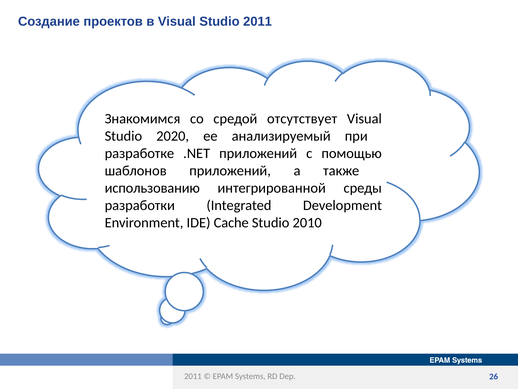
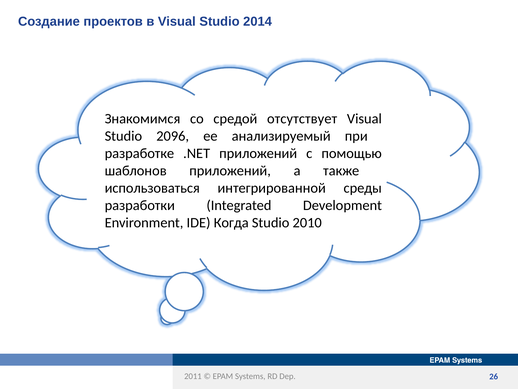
Studio 2011: 2011 -> 2014 (258, 21)
2020: 2020 -> 2096 (173, 136)
использованию: использованию -> использоваться (152, 188)
Cache: Cache -> Когда (231, 222)
